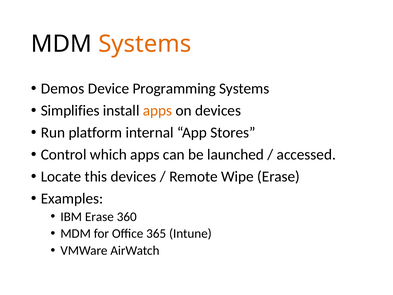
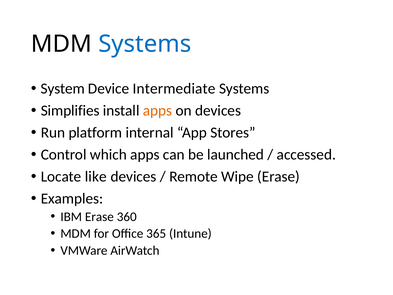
Systems colour: orange -> blue (145, 44)
Demos: Demos -> System (63, 89)
Programming: Programming -> Intermediate (174, 89)
this: this -> like (96, 176)
